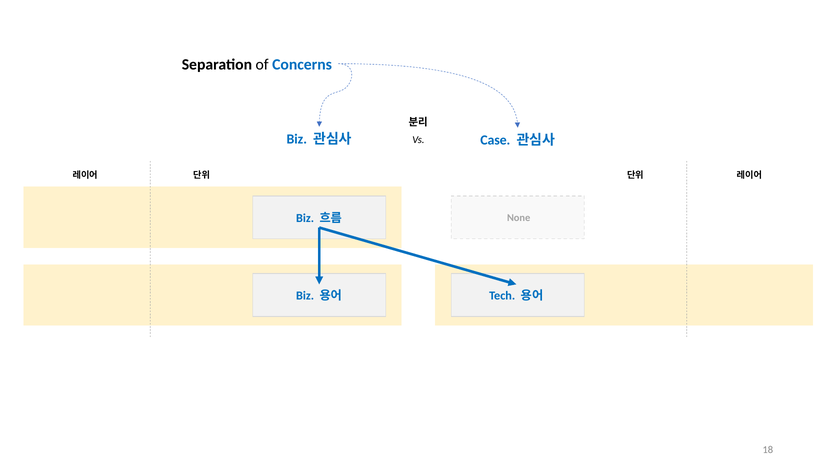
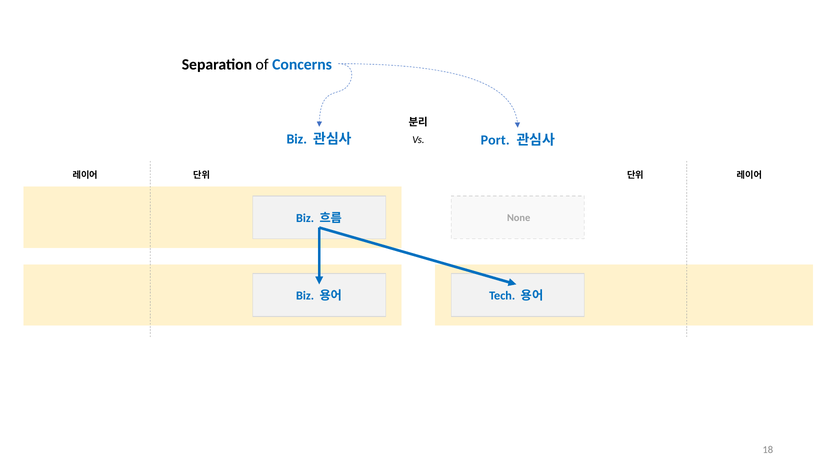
Case: Case -> Port (495, 140)
